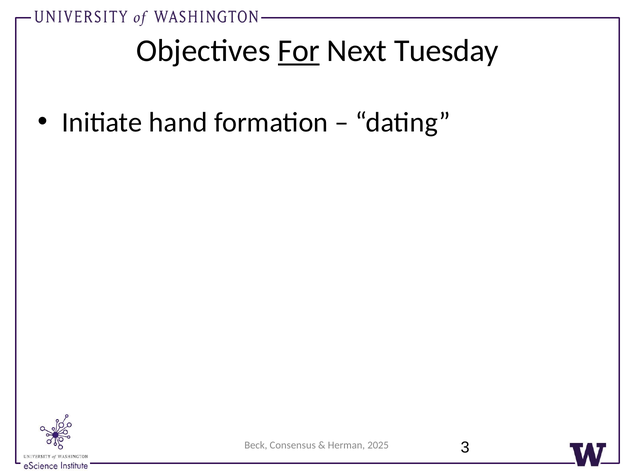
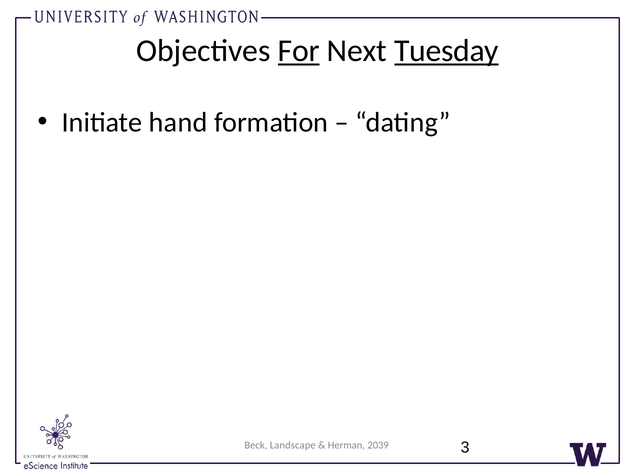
Tuesday underline: none -> present (446, 51)
Consensus: Consensus -> Landscape (293, 445)
2025: 2025 -> 2039 (378, 445)
